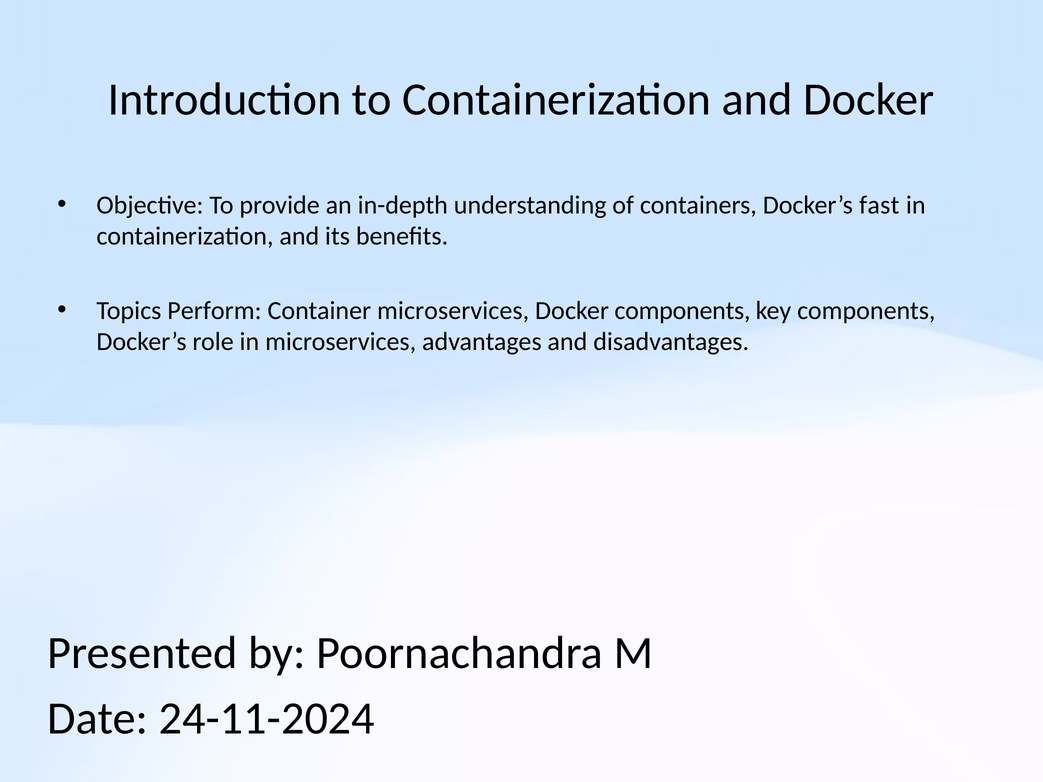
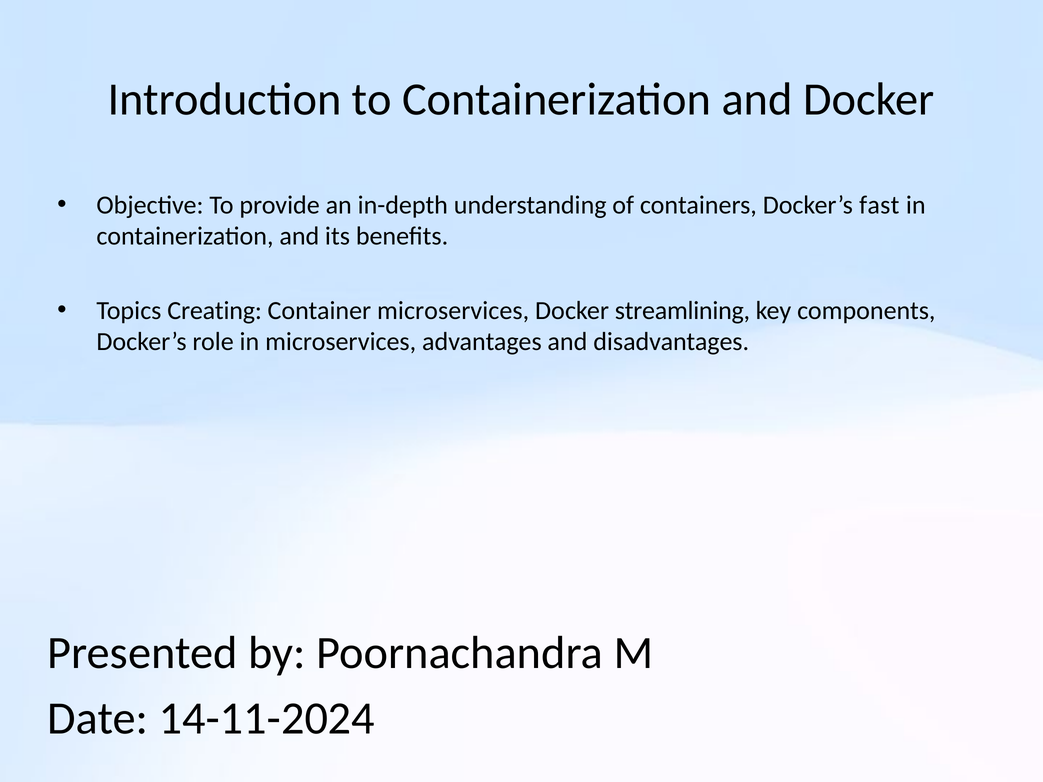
Perform: Perform -> Creating (215, 311)
Docker components: components -> streamlining (682, 311)
24-11-2024: 24-11-2024 -> 14-11-2024 (267, 719)
